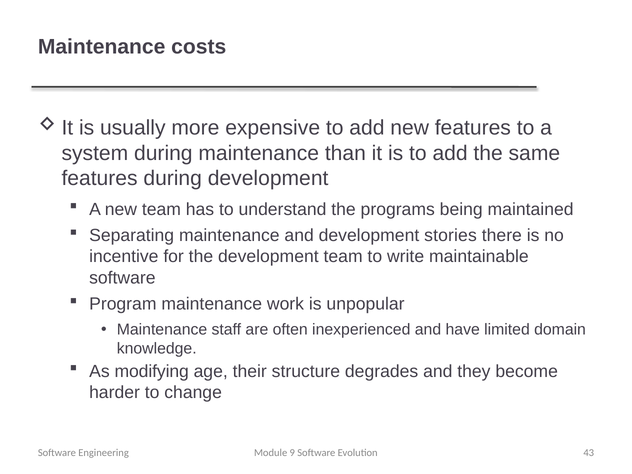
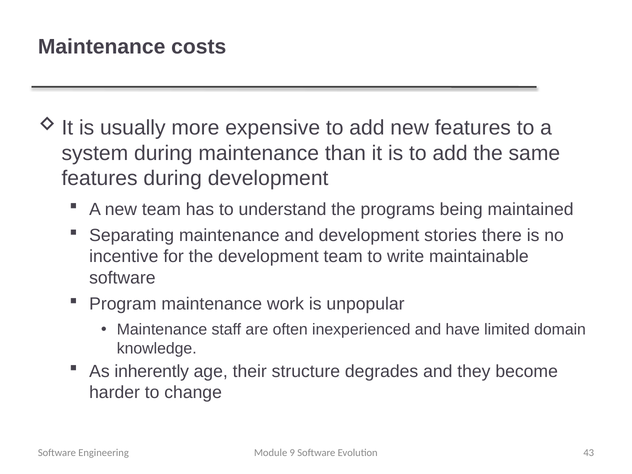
modifying: modifying -> inherently (152, 372)
